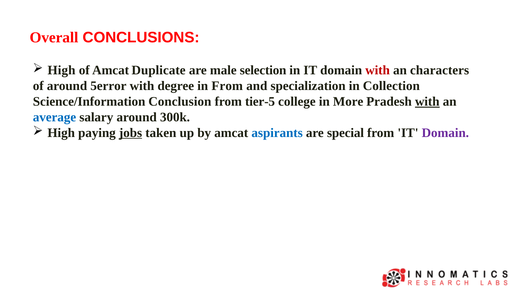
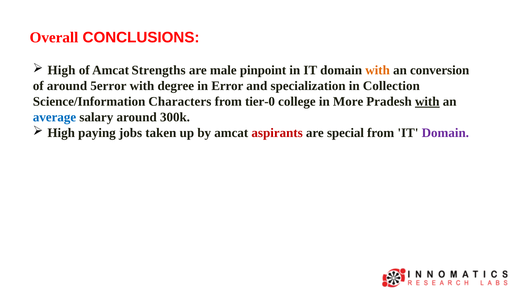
Duplicate: Duplicate -> Strengths (159, 70)
selection: selection -> pinpoint (263, 70)
with colour: red -> orange (378, 70)
characters: characters -> conversion (440, 70)
in From: From -> Error (227, 86)
Conclusion: Conclusion -> Characters (180, 101)
tier-5: tier-5 -> tier-0 (260, 101)
jobs underline: present -> none (131, 133)
aspirants colour: blue -> red (277, 133)
